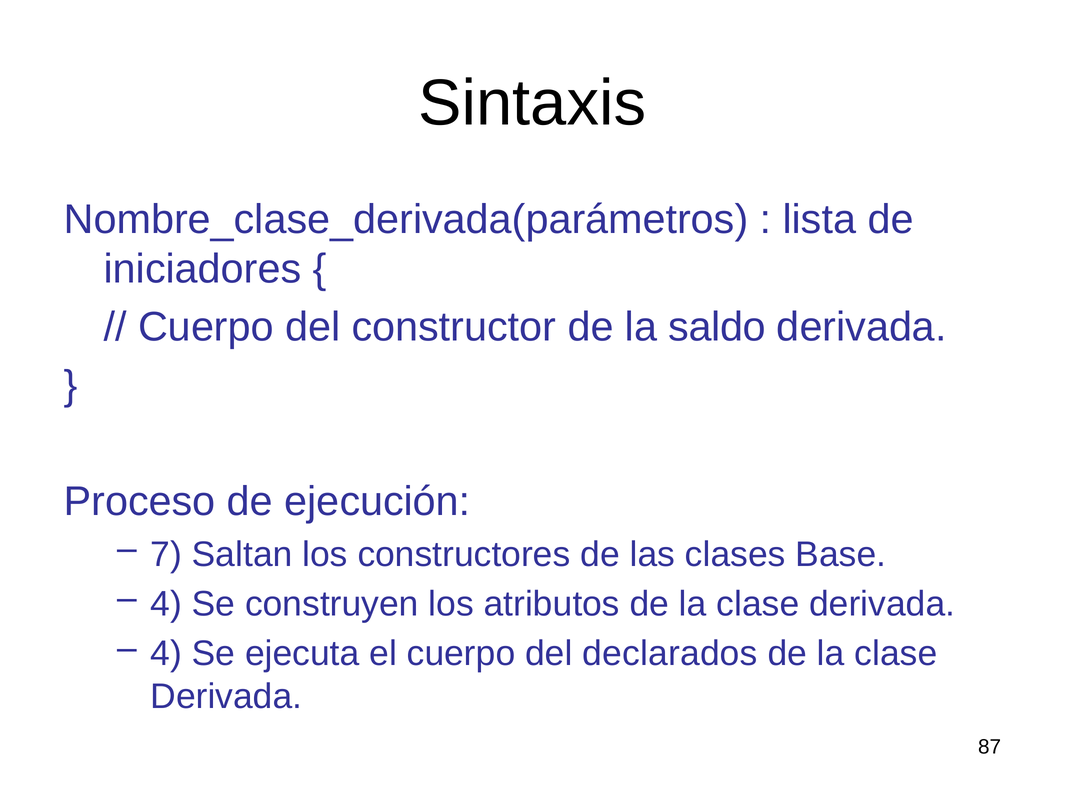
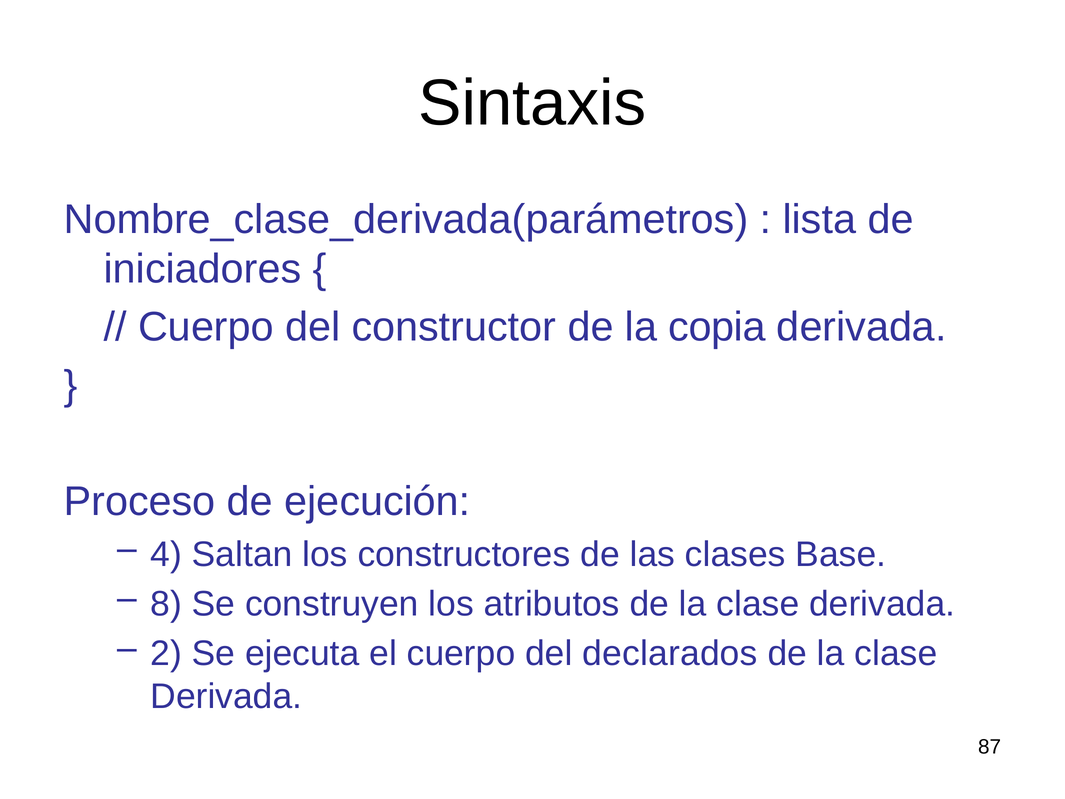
saldo: saldo -> copia (717, 327)
7: 7 -> 4 (166, 554)
4: 4 -> 8 (166, 604)
4: 4 -> 2 (166, 654)
